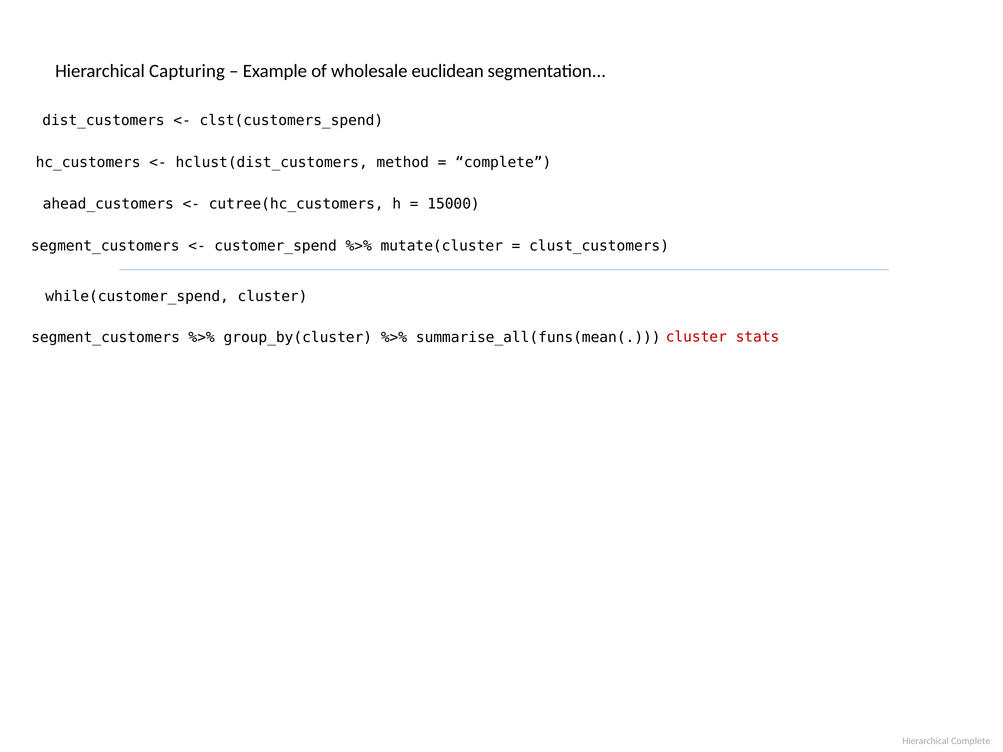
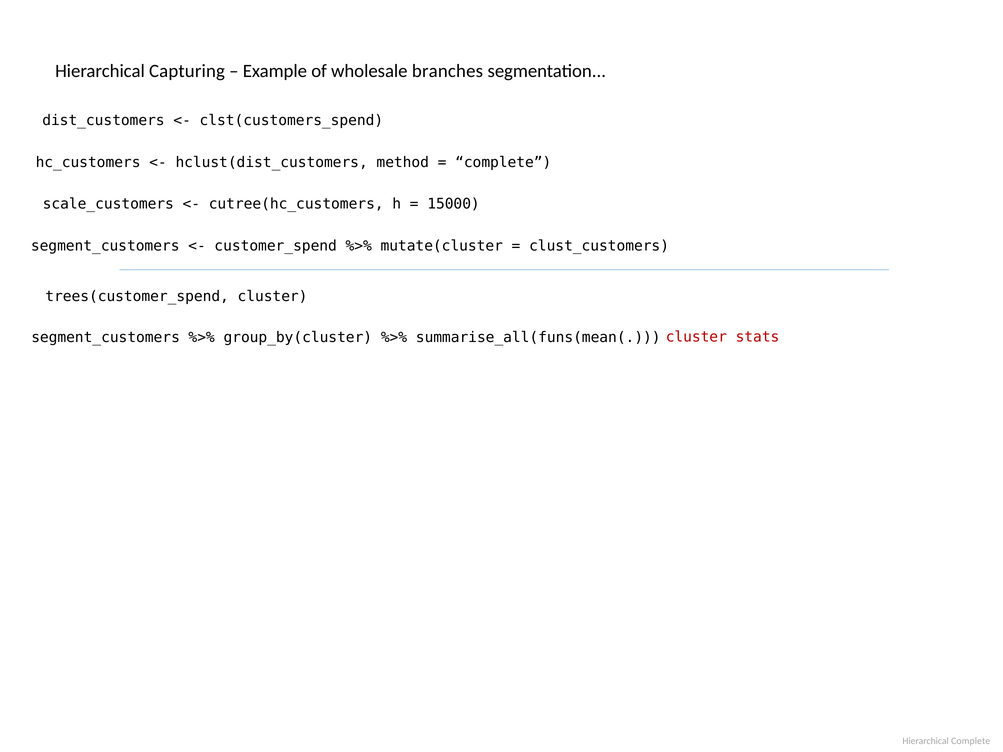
euclidean: euclidean -> branches (448, 71)
ahead_customers: ahead_customers -> scale_customers (108, 204)
while(customer_spend: while(customer_spend -> trees(customer_spend (137, 297)
